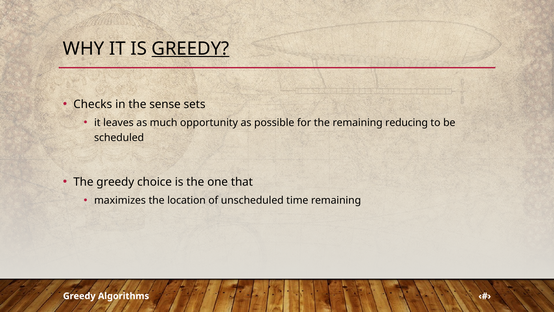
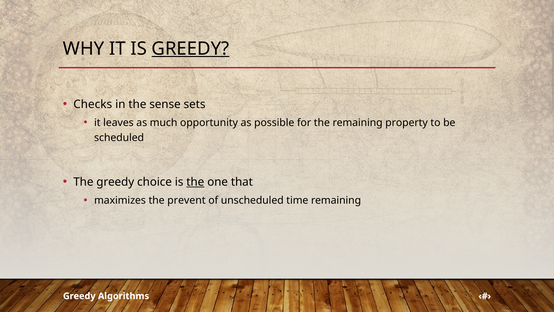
reducing: reducing -> property (407, 123)
the underline: none -> present (195, 182)
location: location -> prevent (186, 200)
